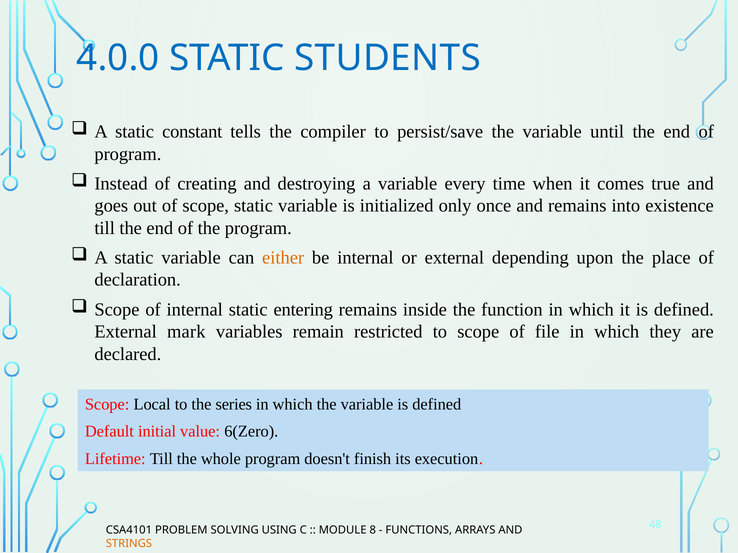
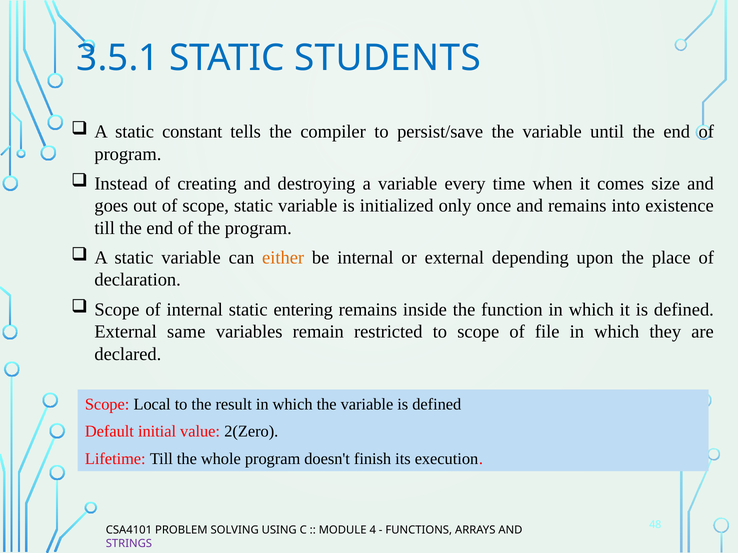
4.0.0: 4.0.0 -> 3.5.1 (118, 58)
true: true -> size (666, 184)
mark: mark -> same (186, 332)
series: series -> result (234, 405)
6(Zero: 6(Zero -> 2(Zero (251, 432)
8: 8 -> 4 (373, 531)
STRINGS colour: orange -> purple (129, 544)
